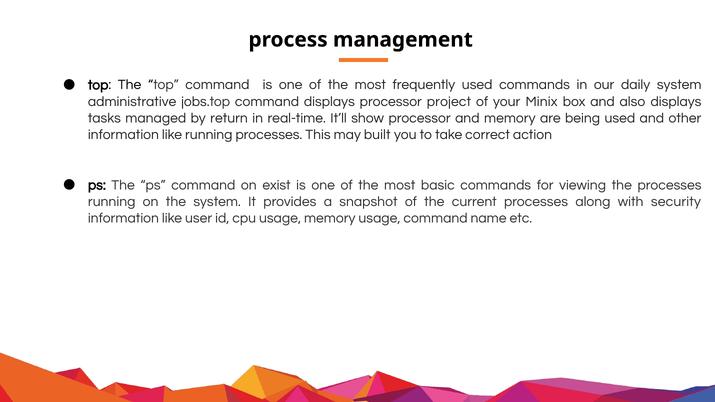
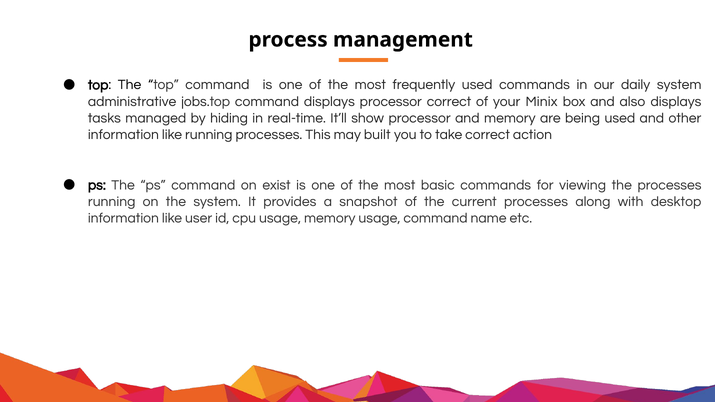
processor project: project -> correct (449, 102)
return: return -> hiding (229, 118)
security: security -> desktop (676, 202)
